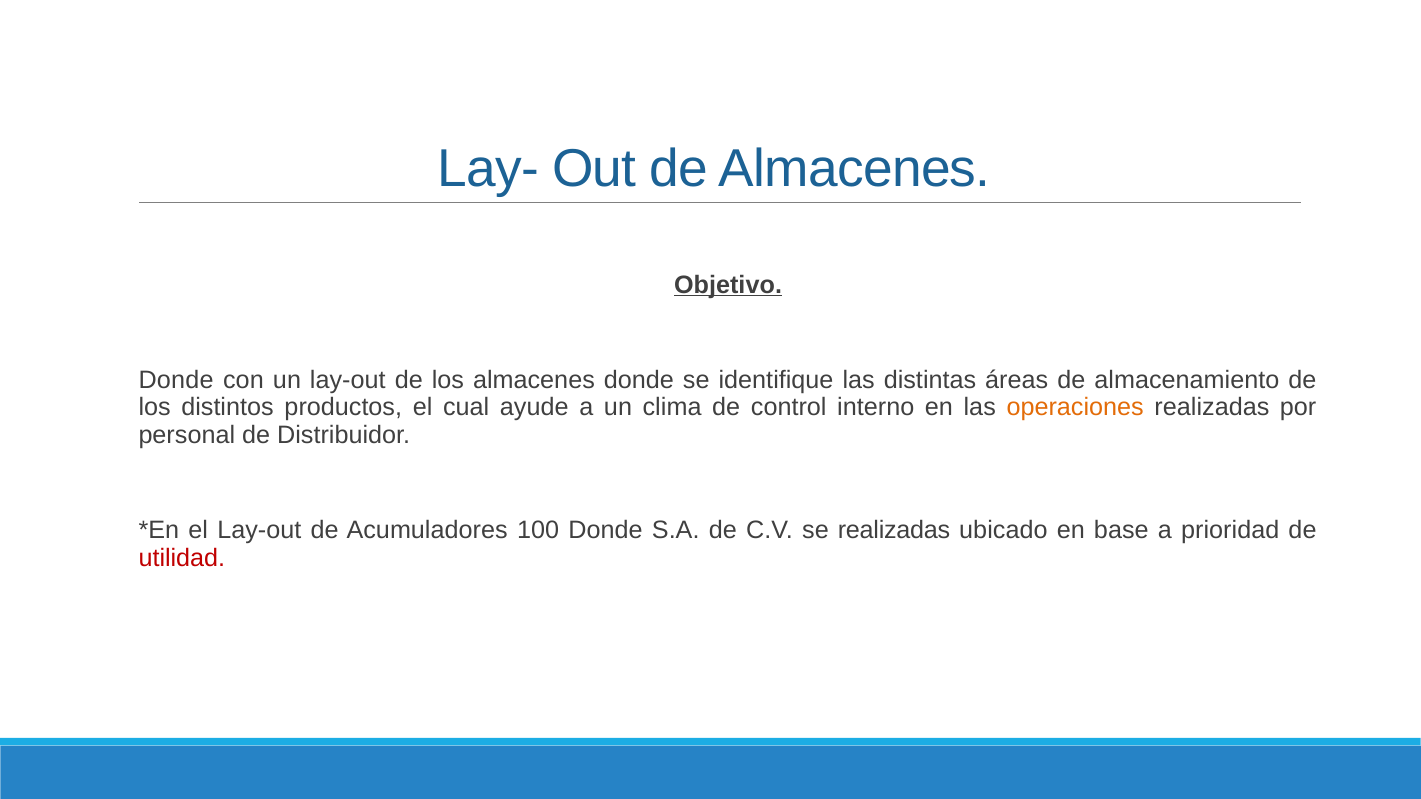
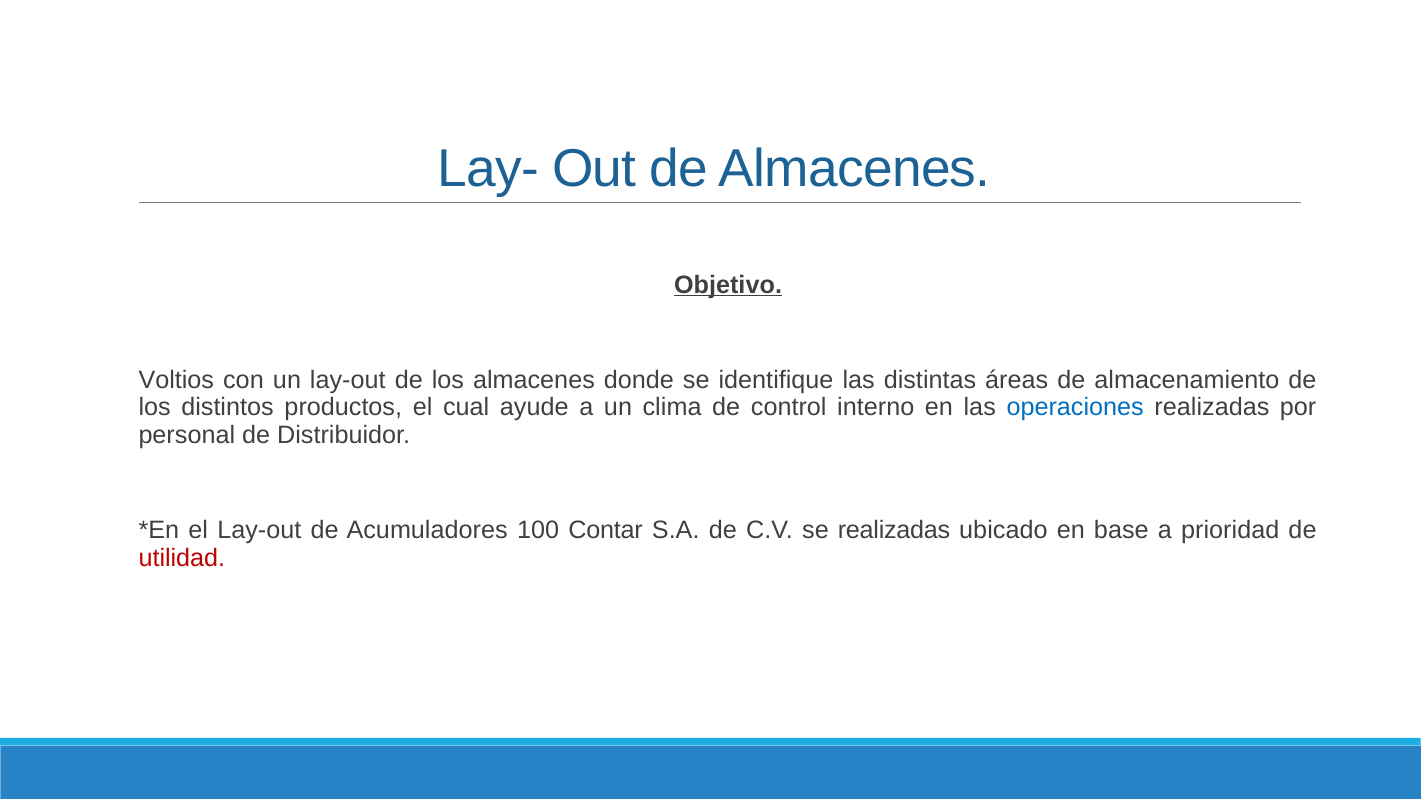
Donde: Donde -> Voltios (176, 381)
operaciones colour: orange -> blue (1075, 408)
100 Donde: Donde -> Contar (606, 531)
